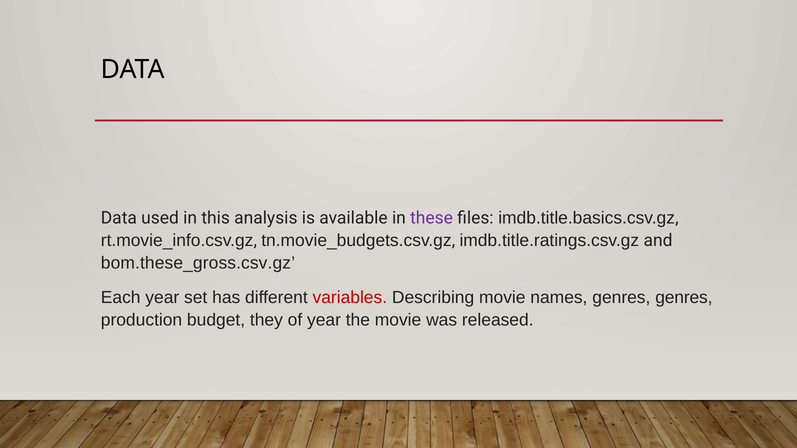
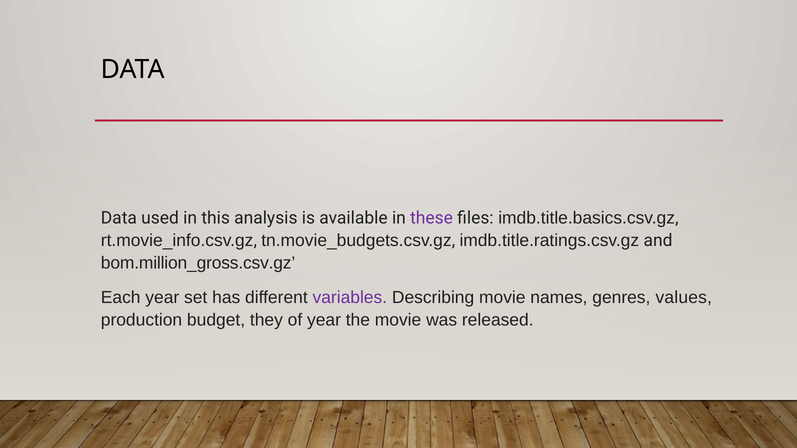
bom.these_gross.csv.gz: bom.these_gross.csv.gz -> bom.million_gross.csv.gz (198, 263)
variables colour: red -> purple (350, 298)
genres genres: genres -> values (684, 298)
